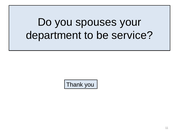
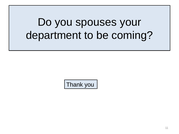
service: service -> coming (132, 35)
